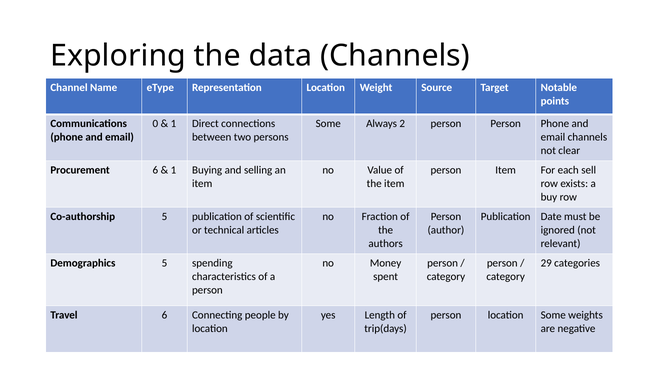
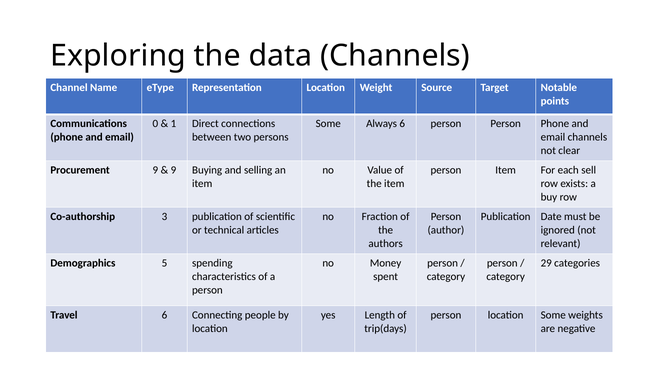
Always 2: 2 -> 6 (402, 124)
Procurement 6: 6 -> 9 (155, 170)
1: 1 -> 9 (173, 170)
Co-authorship 5: 5 -> 3 (164, 217)
